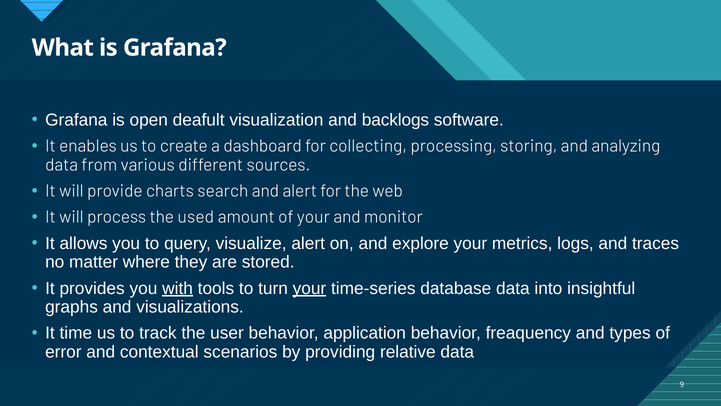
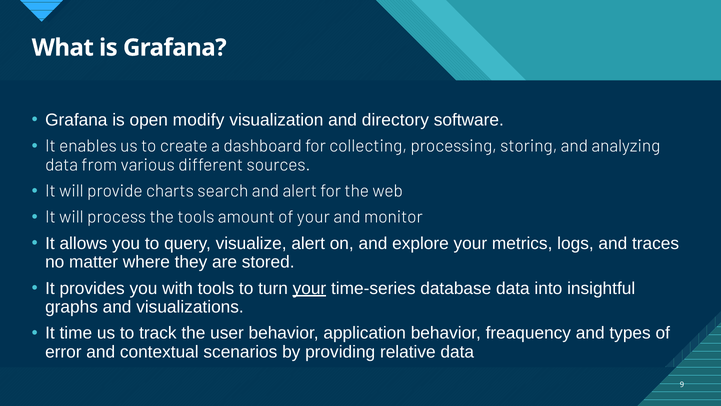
deafult: deafult -> modify (199, 120)
backlogs: backlogs -> directory (395, 120)
the used: used -> tools (196, 217)
with underline: present -> none (178, 288)
